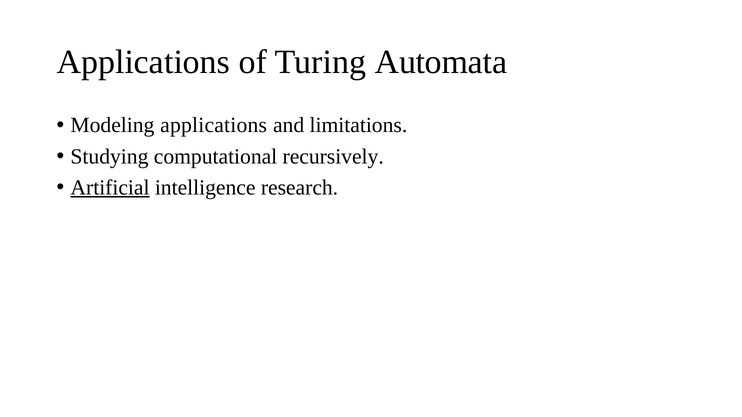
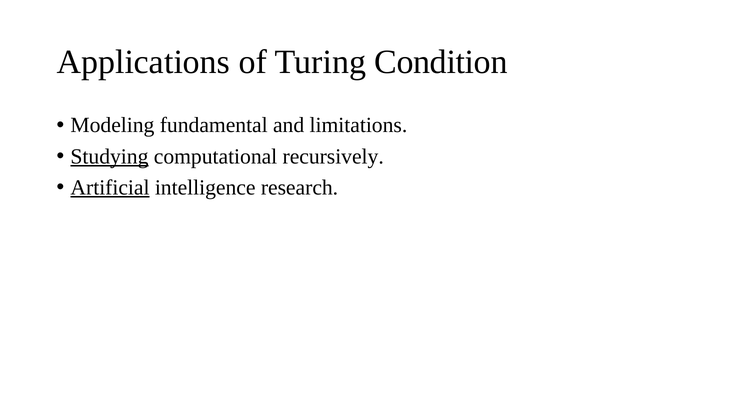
Automata: Automata -> Condition (441, 62)
Modeling applications: applications -> fundamental (214, 125)
Studying underline: none -> present (109, 157)
